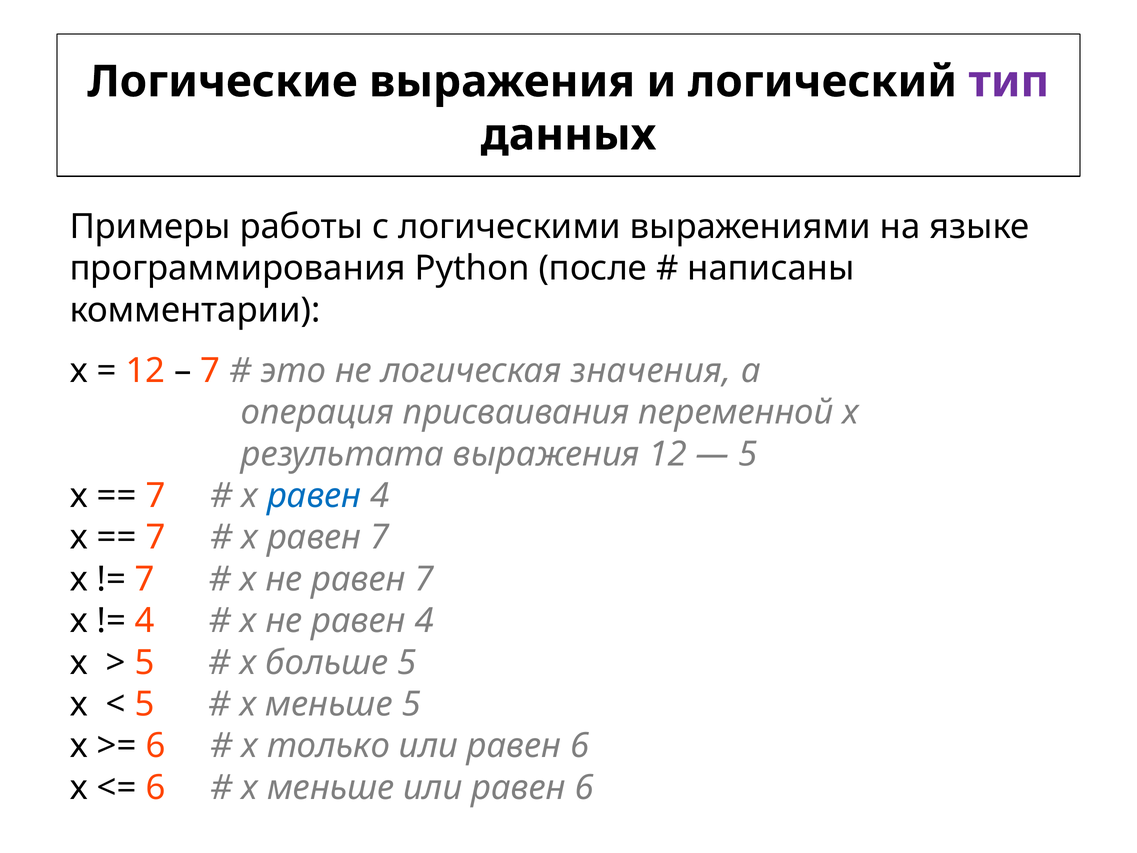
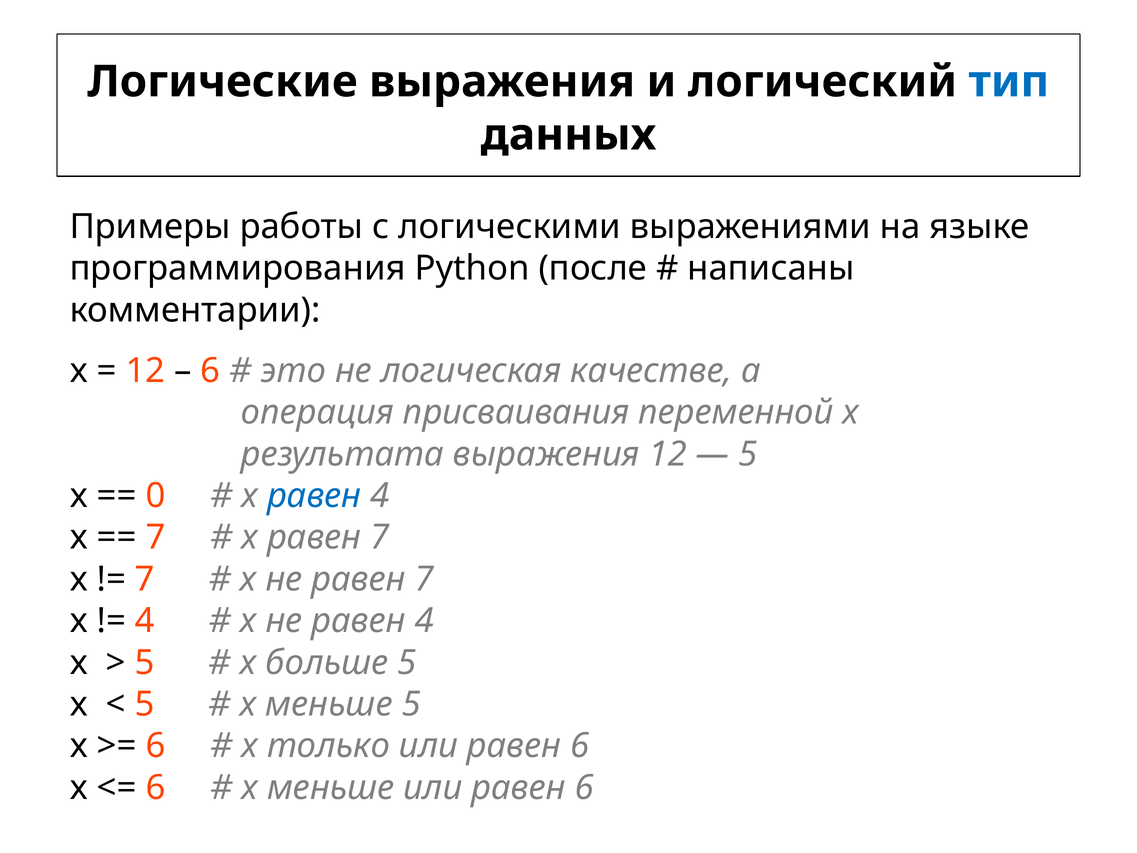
тип colour: purple -> blue (1009, 82)
7: 7 -> 6 (210, 371)
значения: значения -> качестве (651, 371)
7: 7 -> 0 (155, 496)
